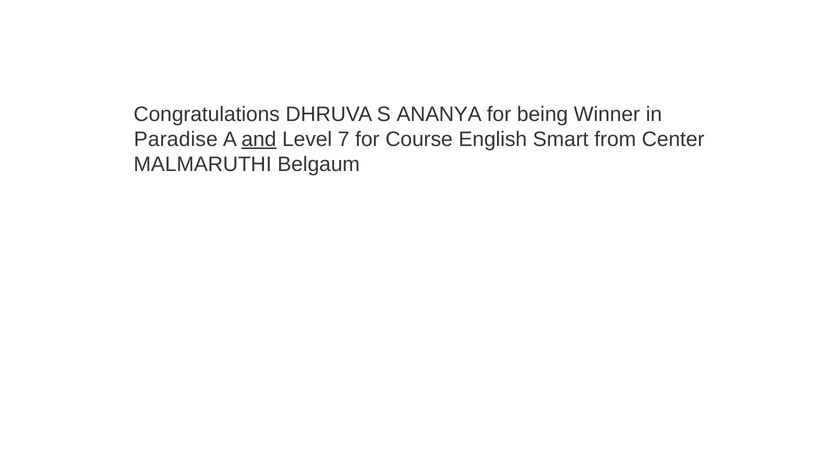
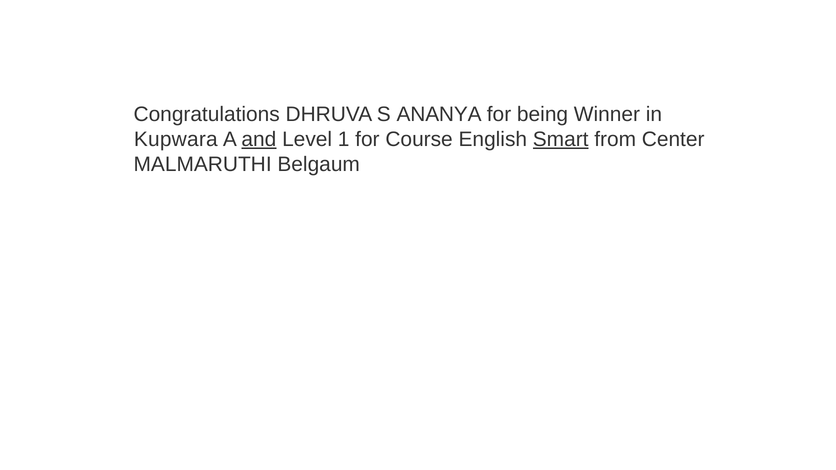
Paradise: Paradise -> Kupwara (176, 139)
7: 7 -> 1 (344, 139)
Smart underline: none -> present (561, 139)
